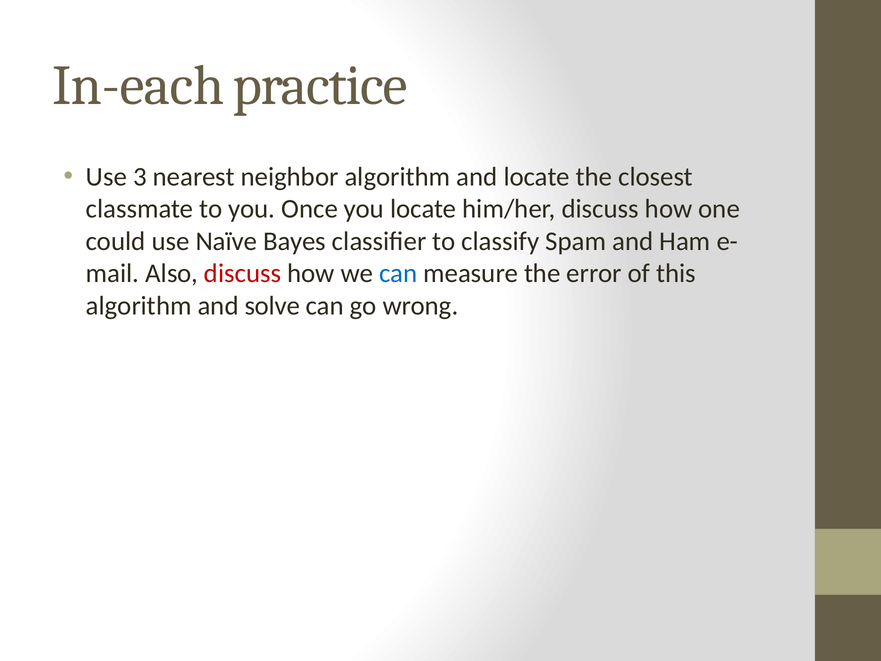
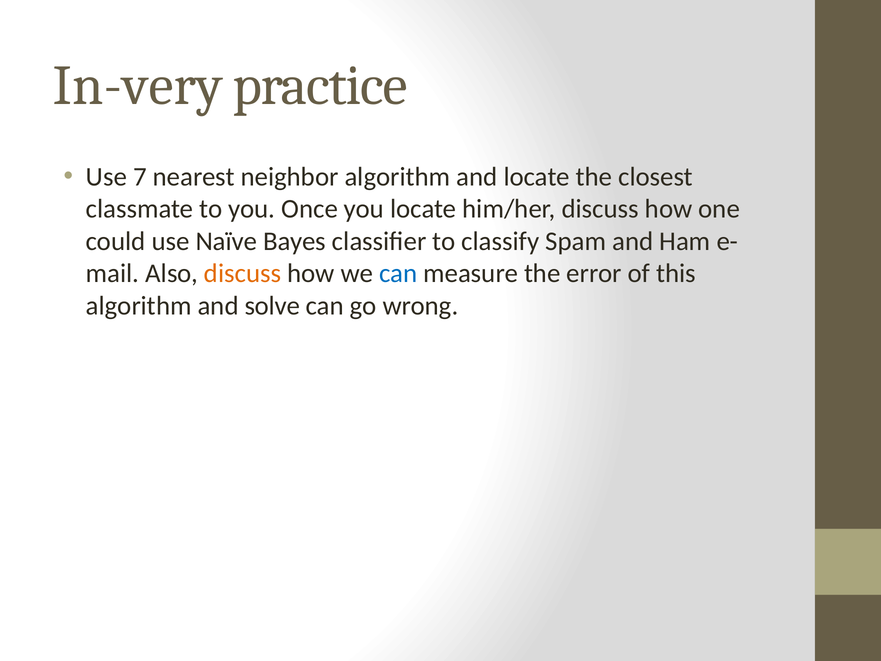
In-each: In-each -> In-very (138, 85)
3: 3 -> 7 (140, 177)
discuss colour: red -> orange (243, 273)
